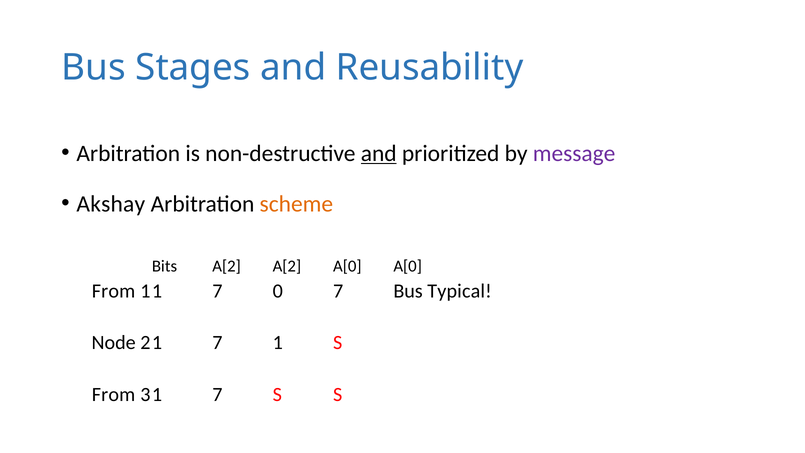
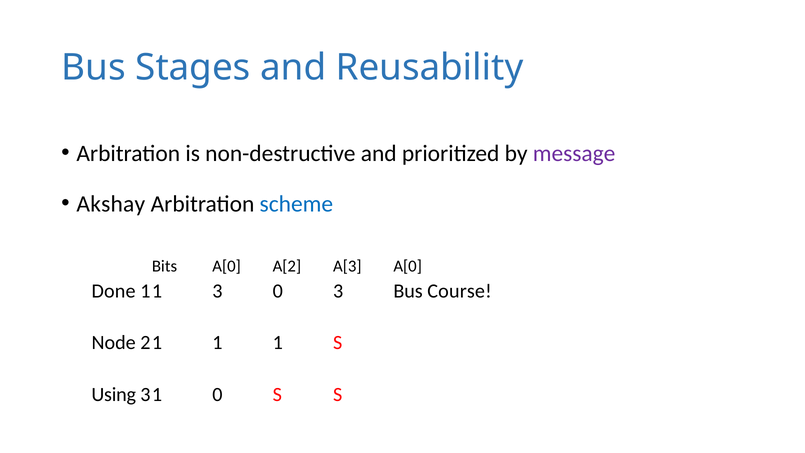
and underline: present -> none (379, 153)
scheme colour: orange -> blue (296, 204)
Bits A[2: A[2 -> A[0 (227, 266)
A[2 A[0: A[0 -> A[3 (347, 266)
From: From -> Done (114, 291)
7: 7 -> 3 (217, 291)
0 7: 7 -> 3 (338, 291)
Typical: Typical -> Course (460, 291)
7: 7 -> 1 (217, 343)
From: From -> Using (114, 394)
7: 7 -> 0 (217, 394)
